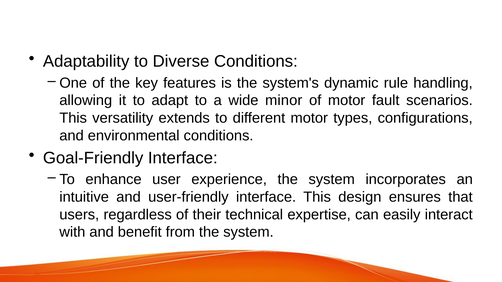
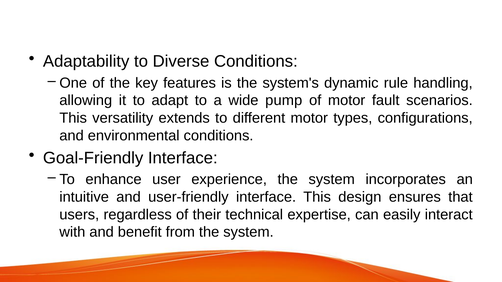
minor: minor -> pump (284, 101)
